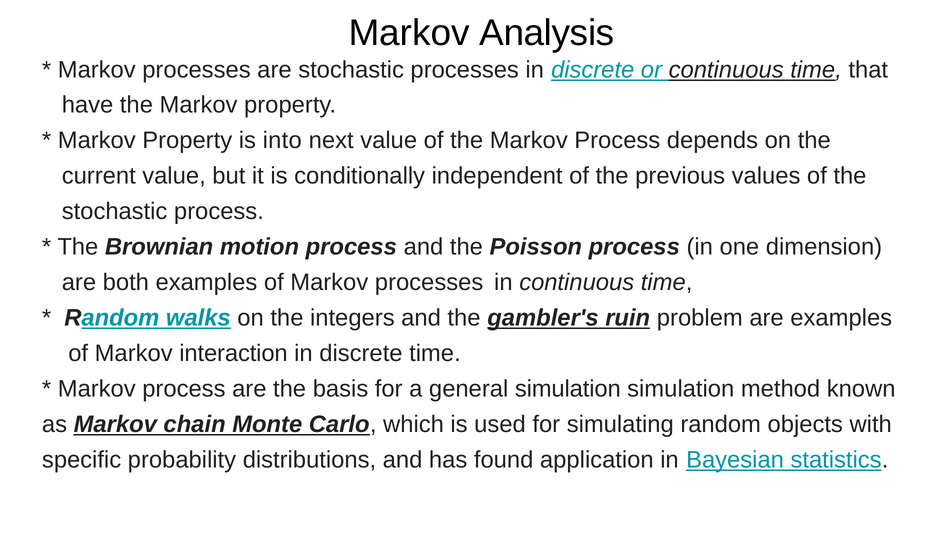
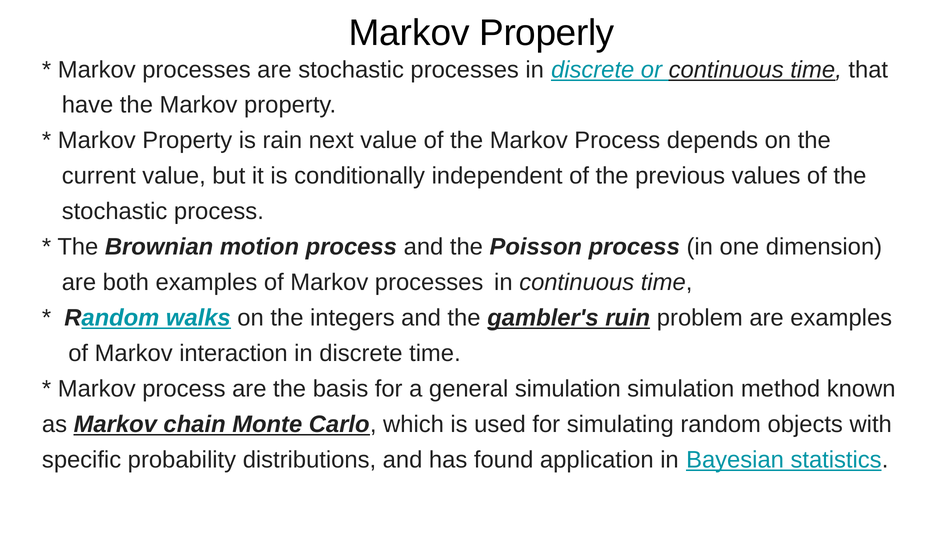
Analysis: Analysis -> Properly (547, 33)
into: into -> rain (282, 140)
